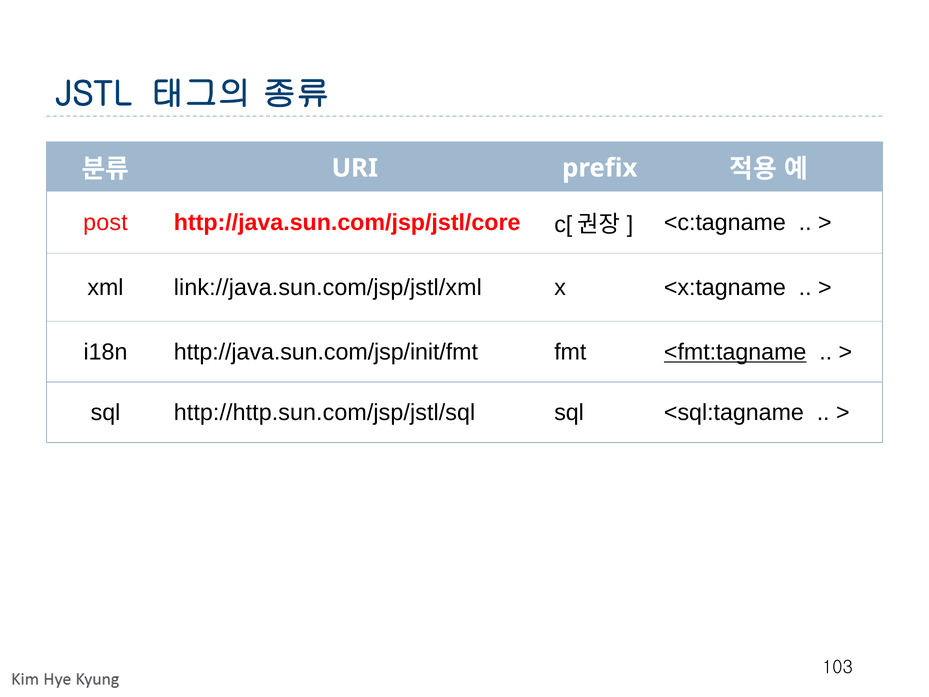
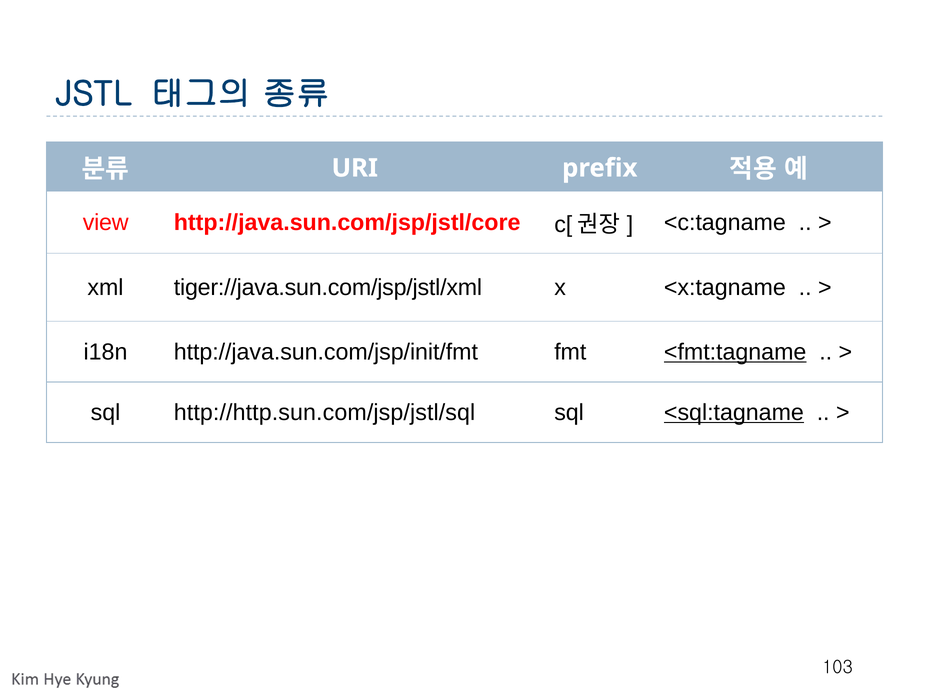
post: post -> view (106, 223)
link://java.sun.com/jsp/jstl/xml: link://java.sun.com/jsp/jstl/xml -> tiger://java.sun.com/jsp/jstl/xml (328, 288)
<sql:tagname underline: none -> present (734, 412)
